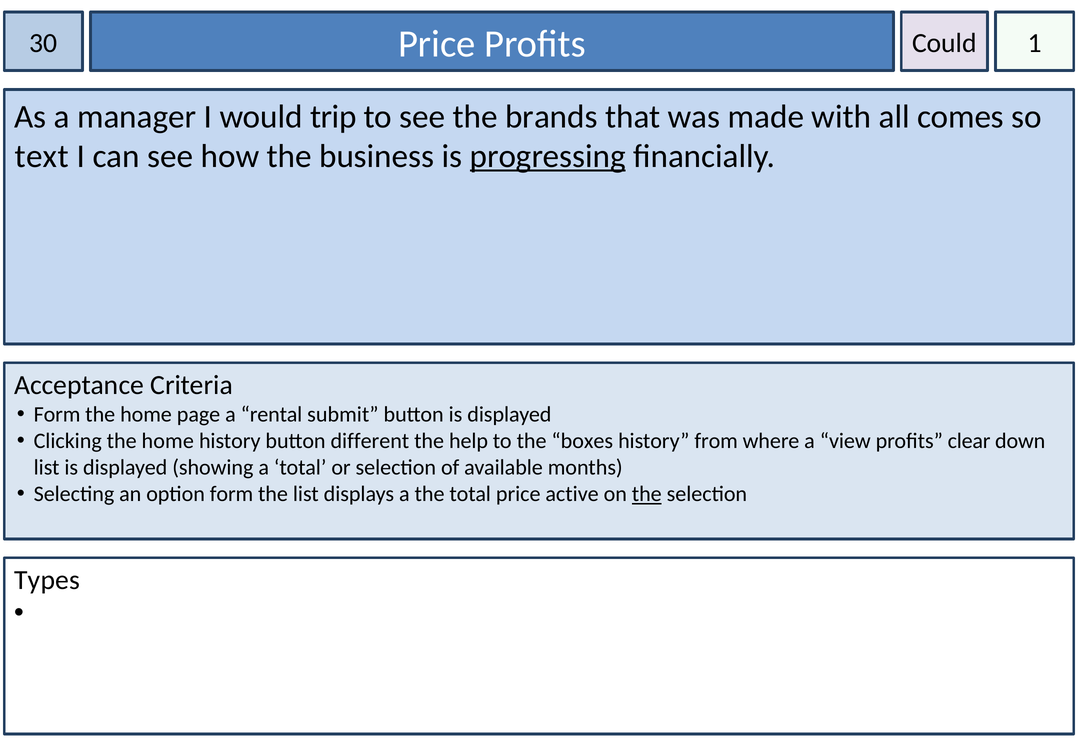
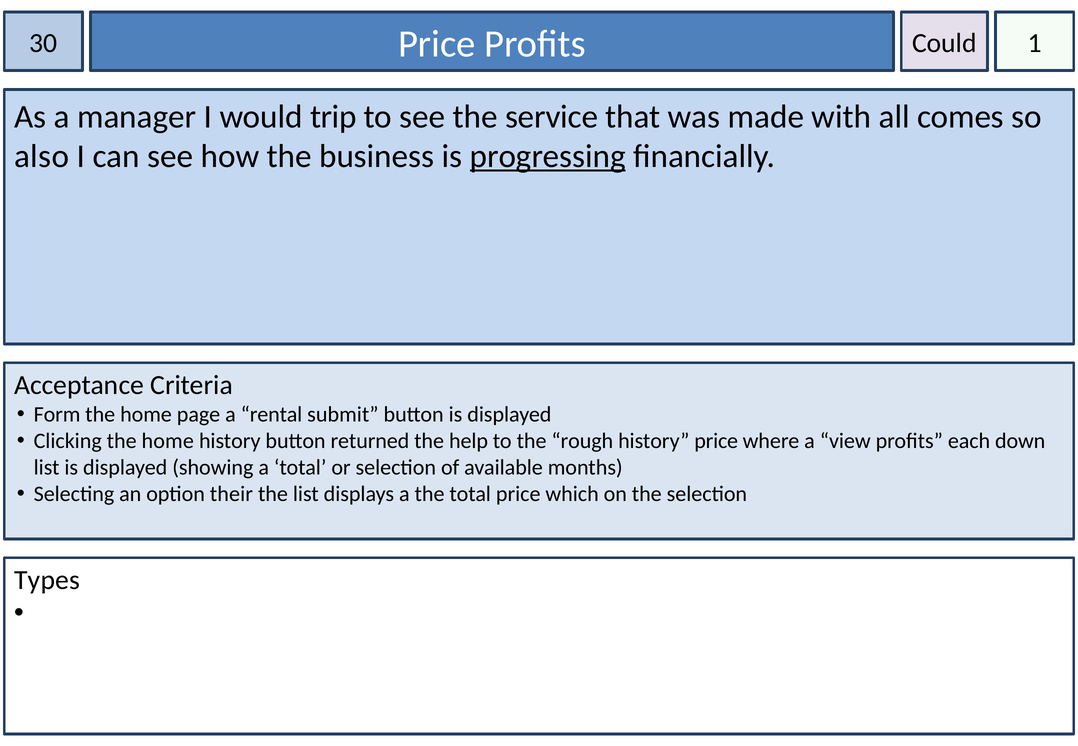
brands: brands -> service (552, 117)
text: text -> also (42, 156)
different: different -> returned (370, 441)
boxes: boxes -> rough (582, 441)
history from: from -> price (716, 441)
clear: clear -> each (969, 441)
option form: form -> their (231, 494)
active: active -> which (572, 494)
the underline: present -> none (647, 494)
